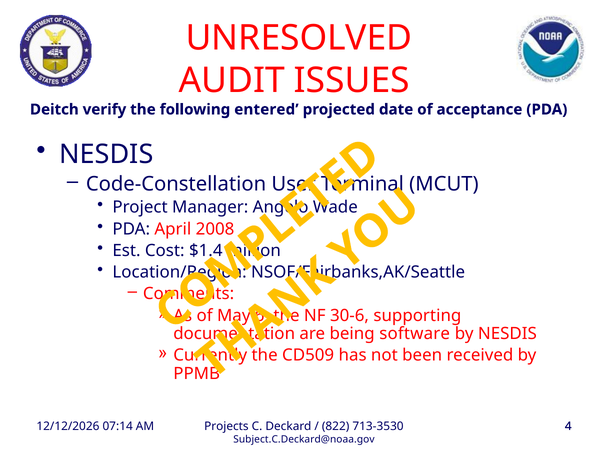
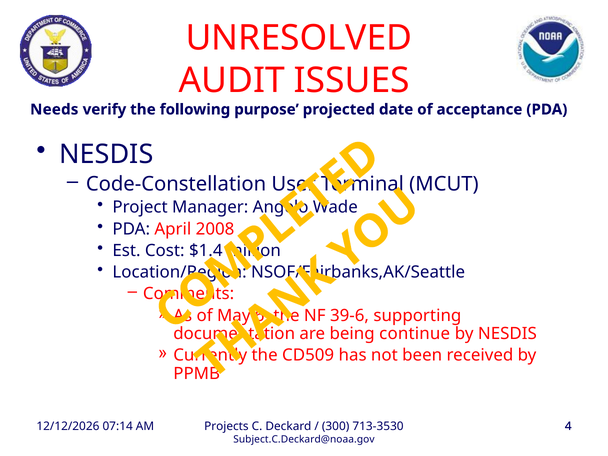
Deitch: Deitch -> Needs (54, 109)
entered: entered -> purpose (267, 109)
30-6: 30-6 -> 39-6 (350, 315)
software: software -> continue (415, 334)
822: 822 -> 300 (336, 426)
